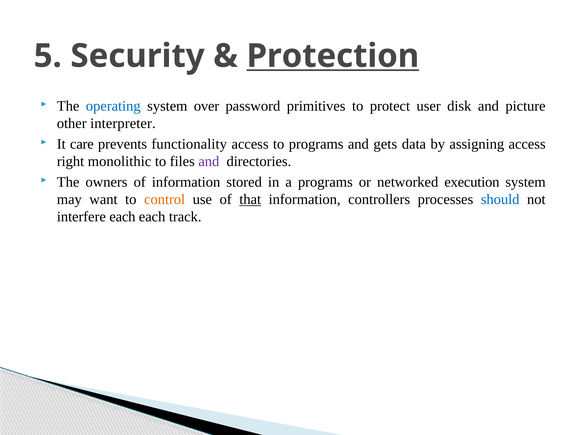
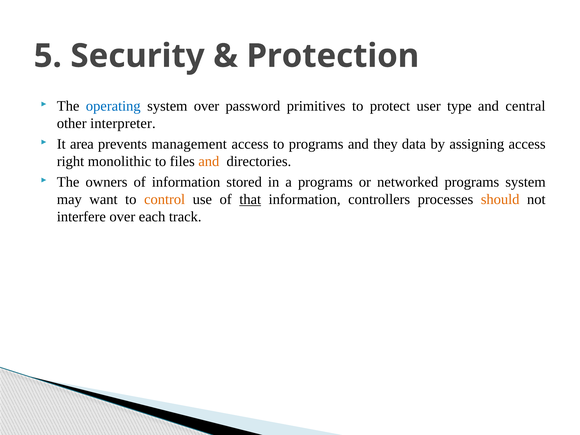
Protection underline: present -> none (333, 56)
disk: disk -> type (459, 106)
picture: picture -> central (525, 106)
care: care -> area (82, 144)
functionality: functionality -> management (189, 144)
gets: gets -> they (385, 144)
and colour: purple -> orange (209, 161)
networked execution: execution -> programs (472, 182)
should colour: blue -> orange (500, 199)
interfere each: each -> over (122, 217)
